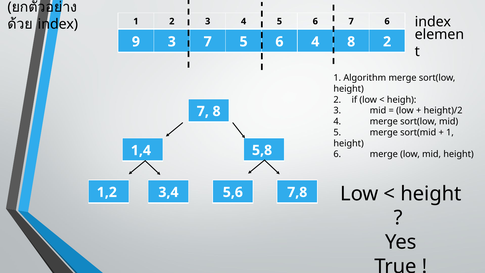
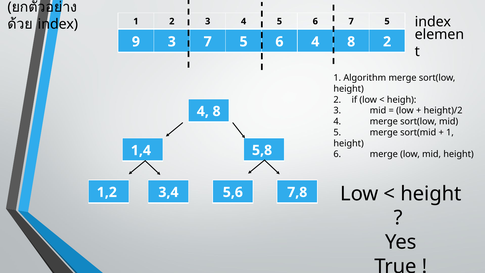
6 7 6: 6 -> 5 (387, 21)
7: 7 -> 4 (203, 111)
